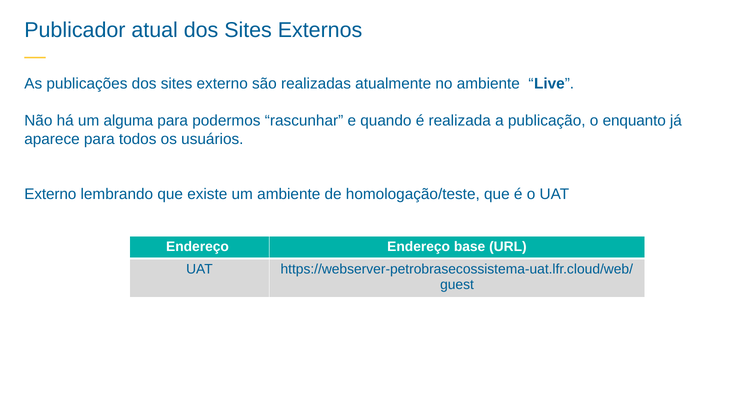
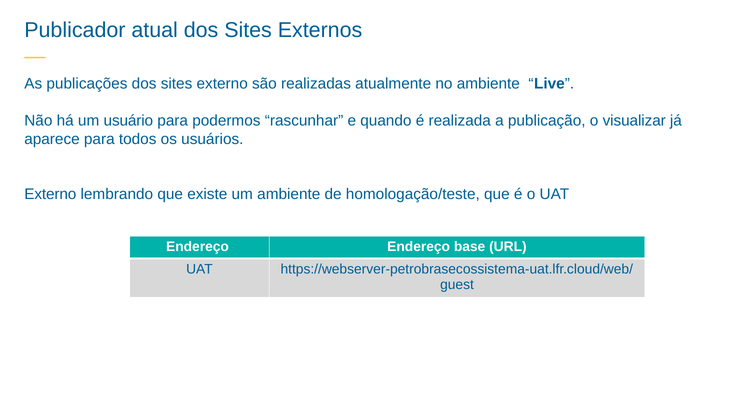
alguma: alguma -> usuário (128, 121)
enquanto: enquanto -> visualizar (634, 121)
